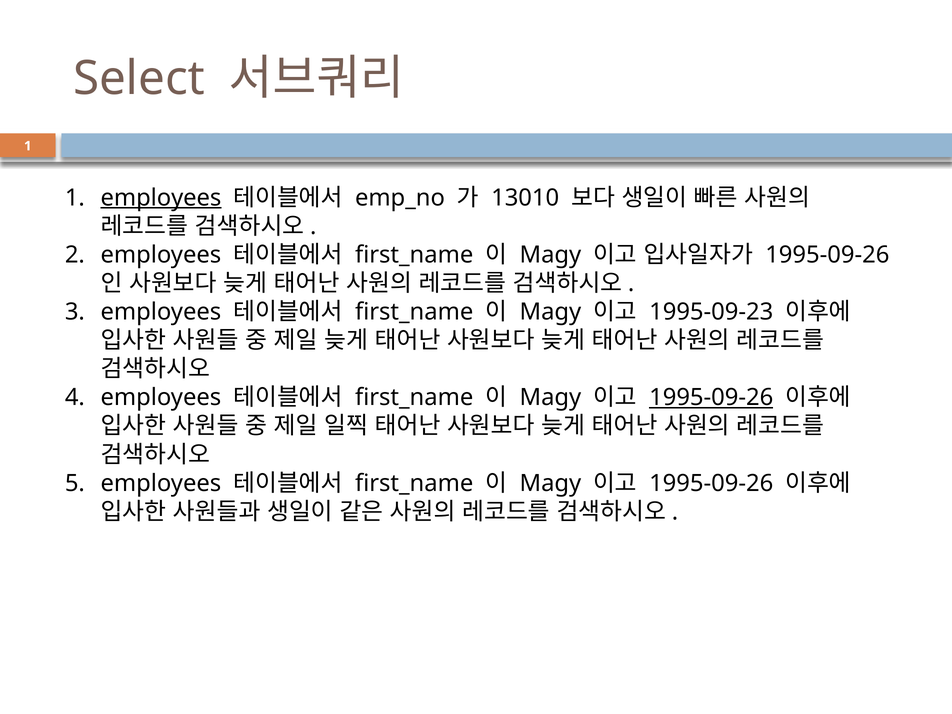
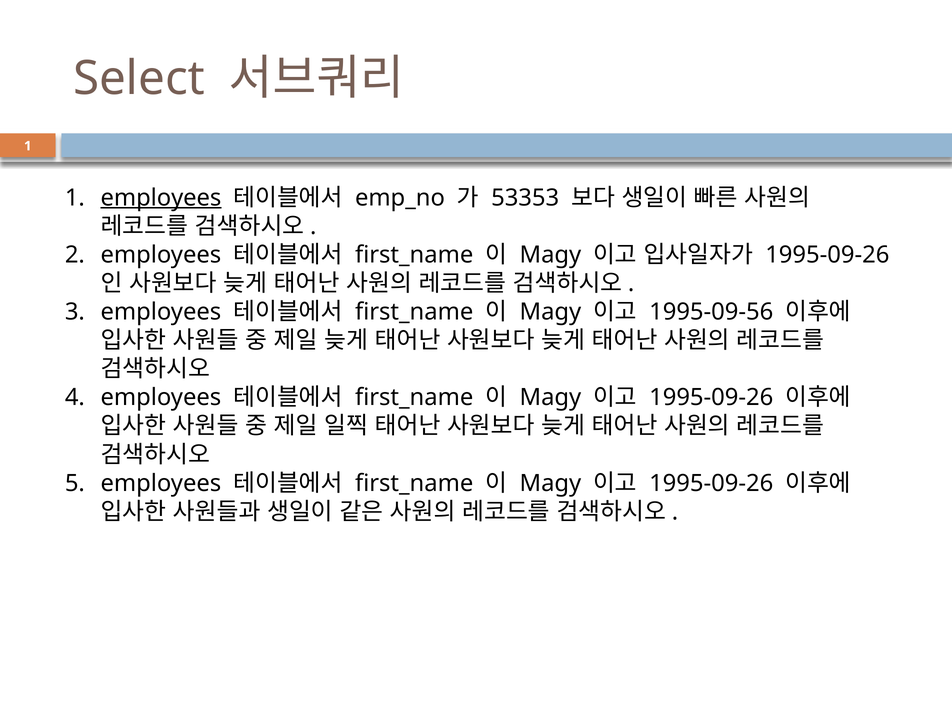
13010: 13010 -> 53353 (525, 198)
1995-09-23: 1995-09-23 -> 1995-09-56 (711, 312)
1995-09-26 underline: present -> none (711, 398)
